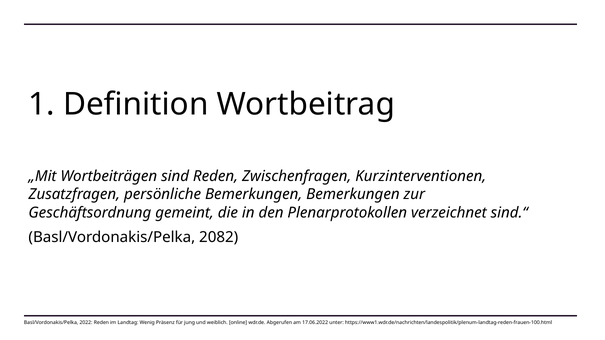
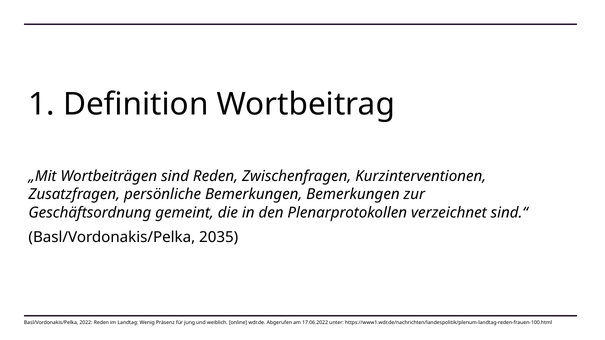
2082: 2082 -> 2035 (219, 237)
